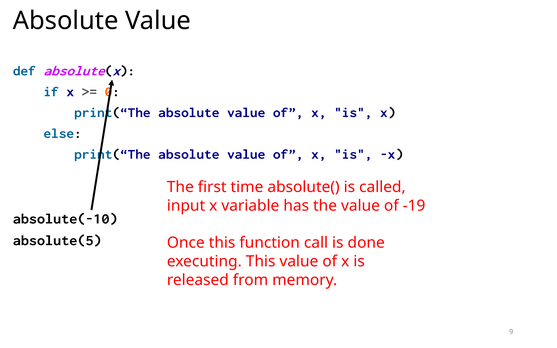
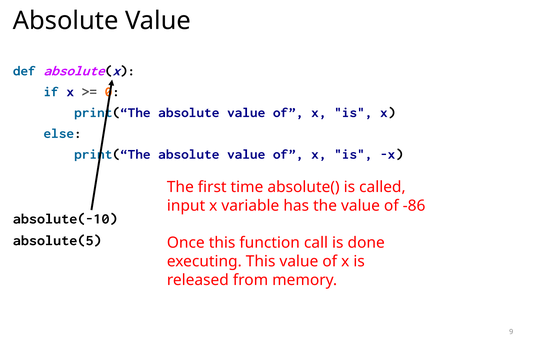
-19: -19 -> -86 (414, 206)
